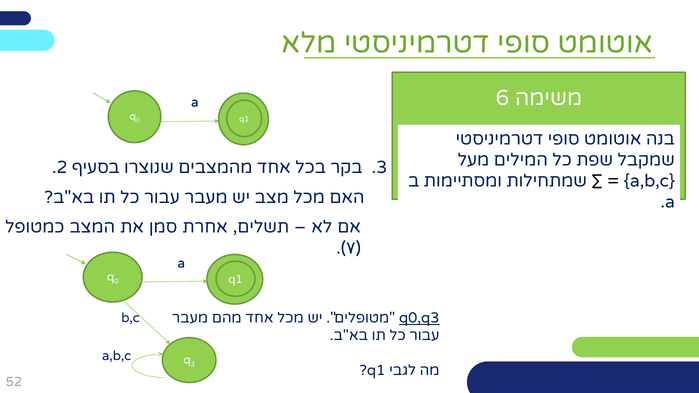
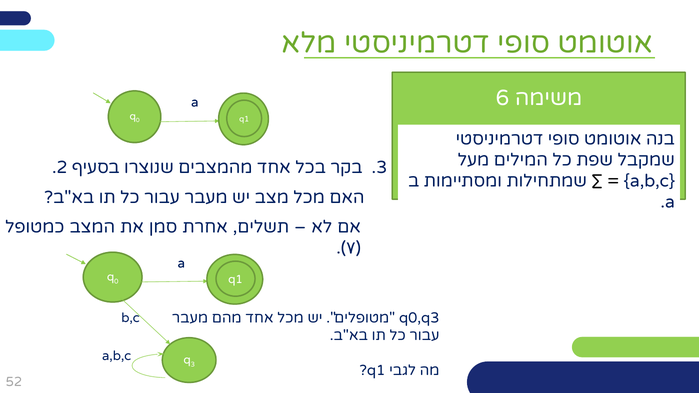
q0,q3 underline: present -> none (419, 318)
